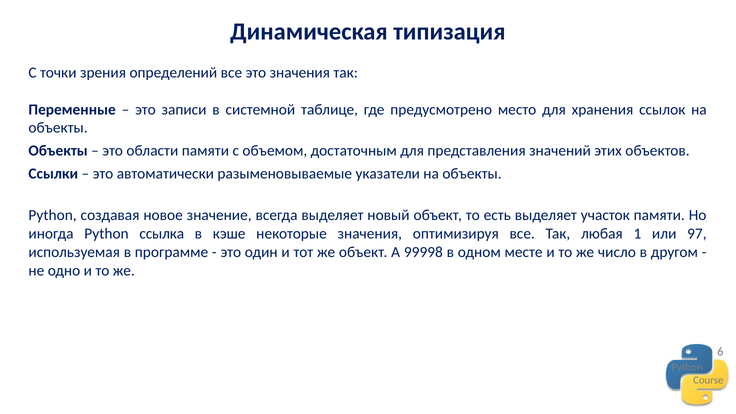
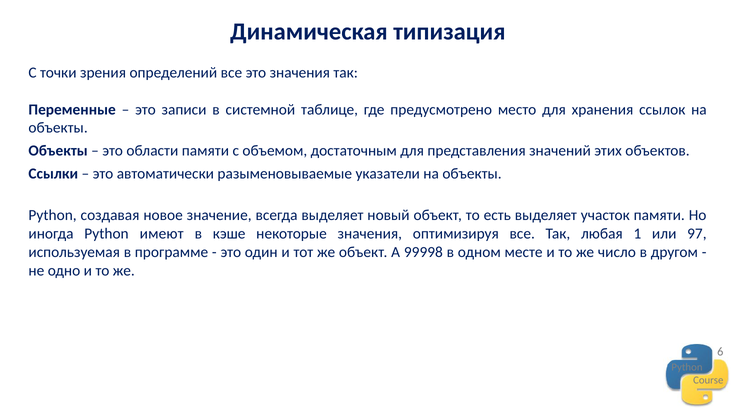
ссылка: ссылка -> имеют (162, 234)
